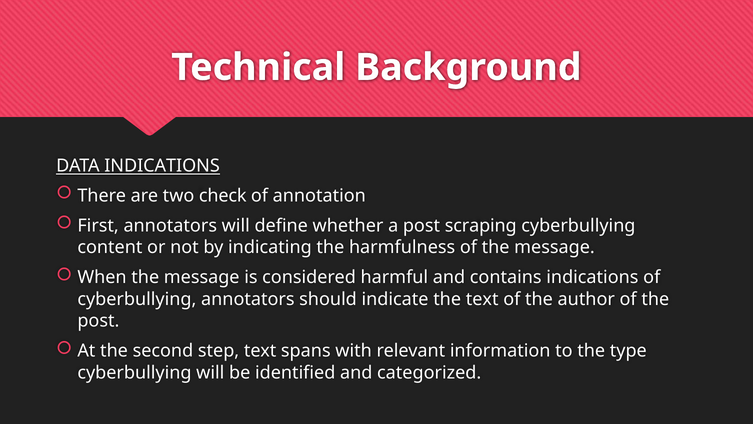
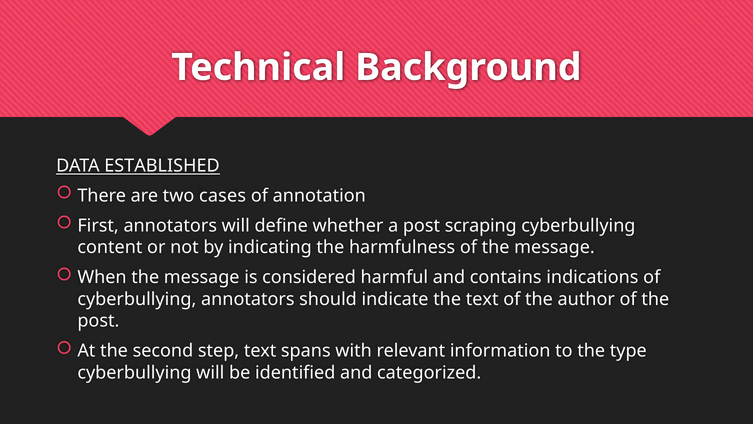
DATA INDICATIONS: INDICATIONS -> ESTABLISHED (162, 165)
check: check -> cases (223, 196)
